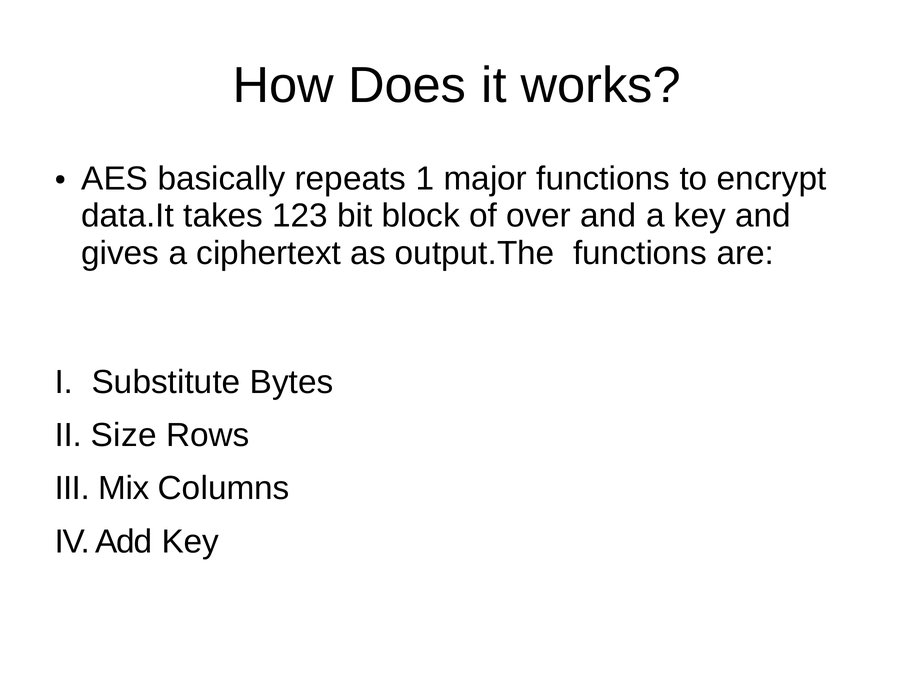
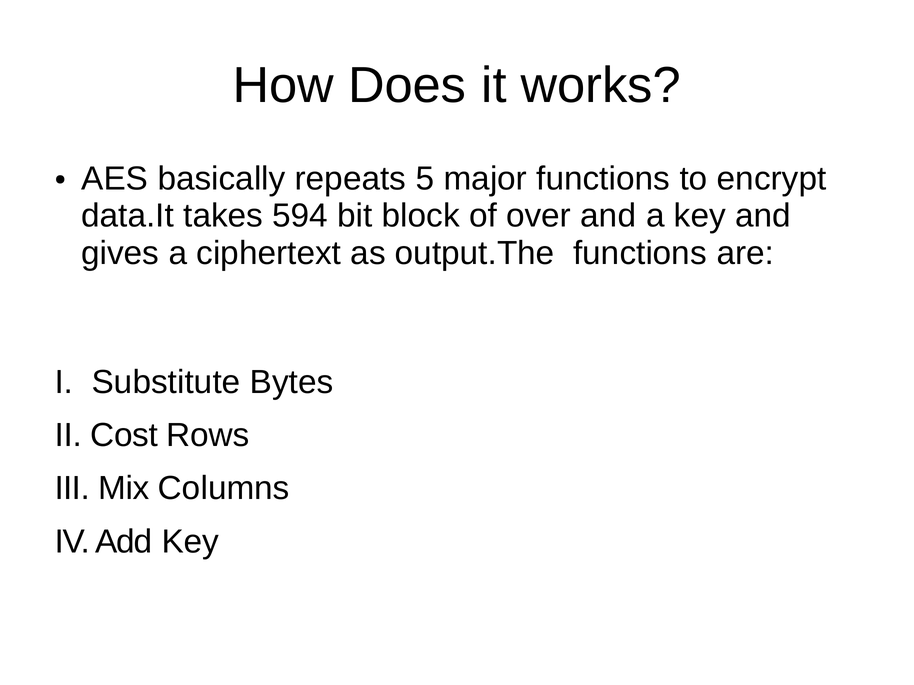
1: 1 -> 5 (425, 179)
123: 123 -> 594 (300, 216)
Size: Size -> Cost (124, 435)
